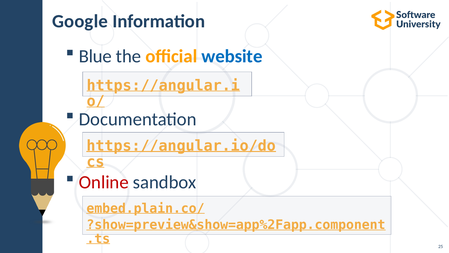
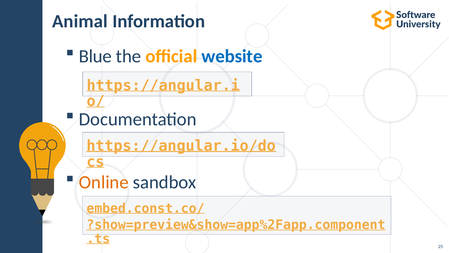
Google: Google -> Animal (80, 21)
Online colour: red -> orange (104, 182)
embed.plain.co/: embed.plain.co/ -> embed.const.co/ (145, 208)
